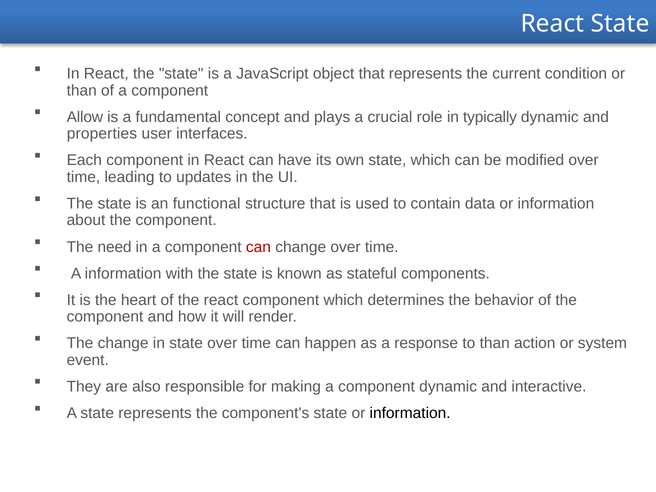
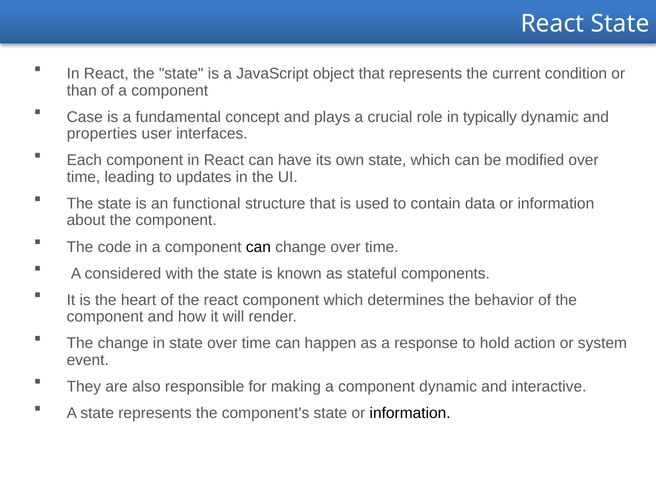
Allow: Allow -> Case (85, 117)
need: need -> code (115, 247)
can colour: red -> black (258, 247)
A information: information -> considered (123, 273)
to than: than -> hold (495, 343)
